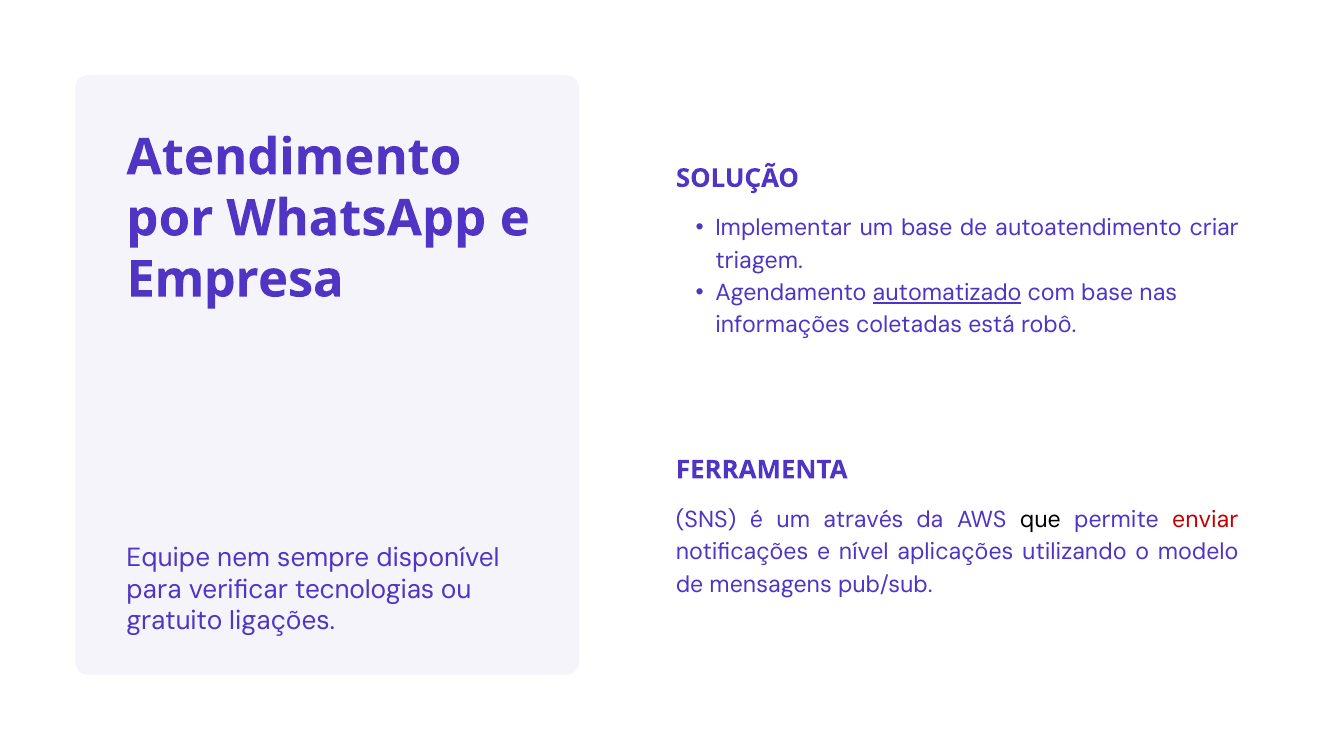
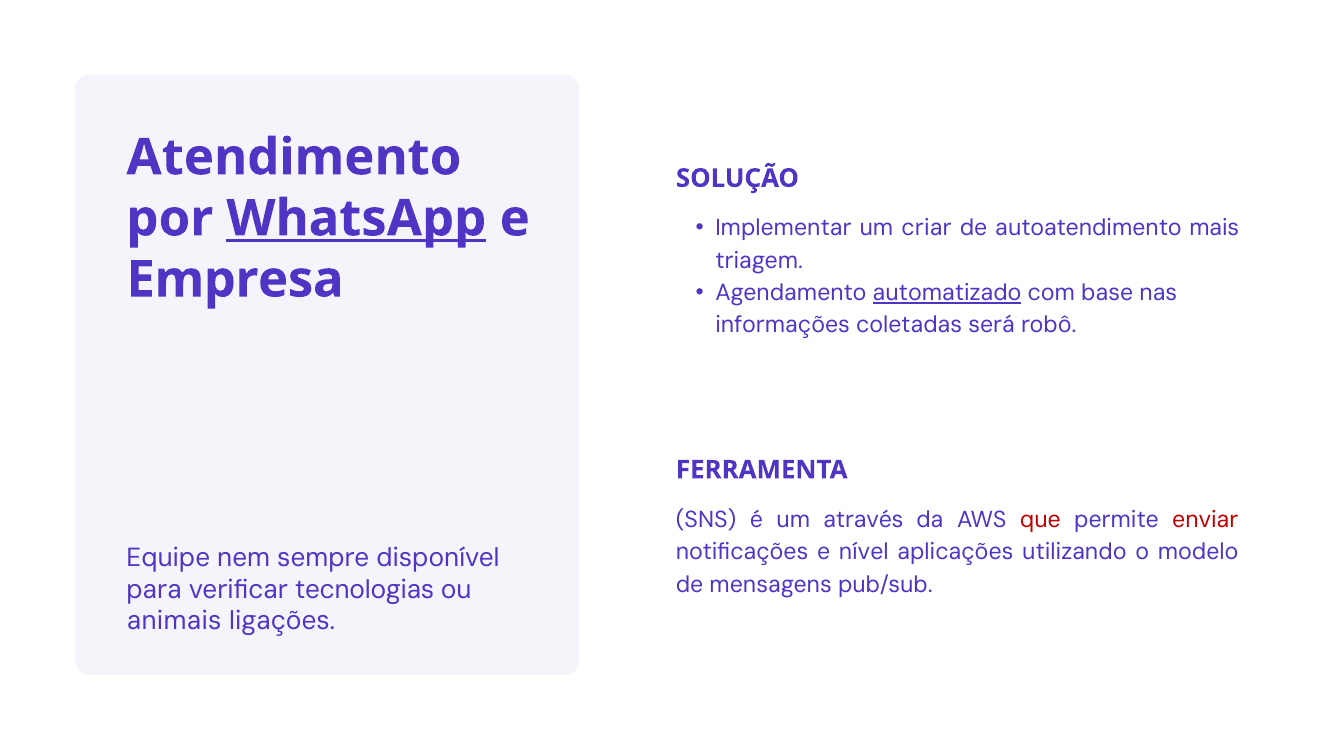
WhatsApp underline: none -> present (356, 219)
um base: base -> criar (927, 228)
criar: criar -> mais (1214, 228)
está: está -> será (992, 325)
que colour: black -> red (1040, 520)
gratuito: gratuito -> animais (174, 621)
